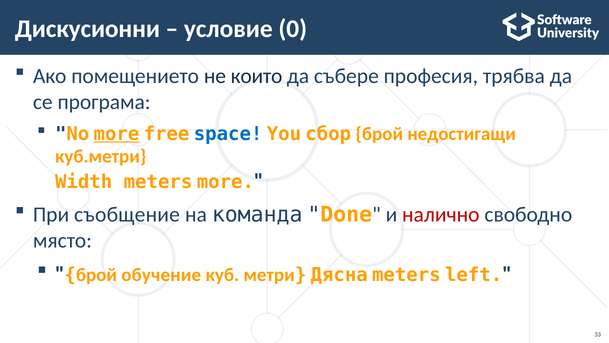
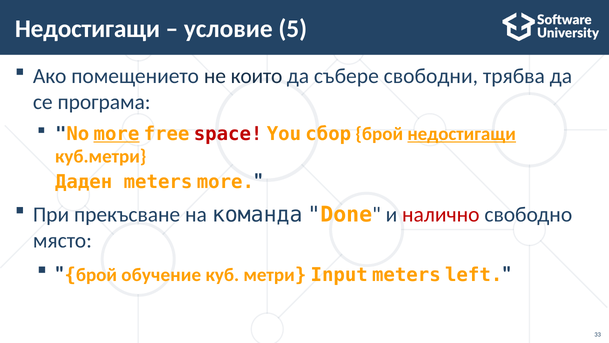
Дискусионни: Дискусионни -> Недостигащи (87, 29)
0: 0 -> 5 (293, 29)
професия: професия -> свободни (431, 76)
space colour: blue -> red (228, 134)
недостигащи underline: none -> present (462, 134)
Width: Width -> Даден (84, 182)
съобщение: съобщение -> прекъсване (127, 214)
Дясна: Дясна -> Input (339, 275)
